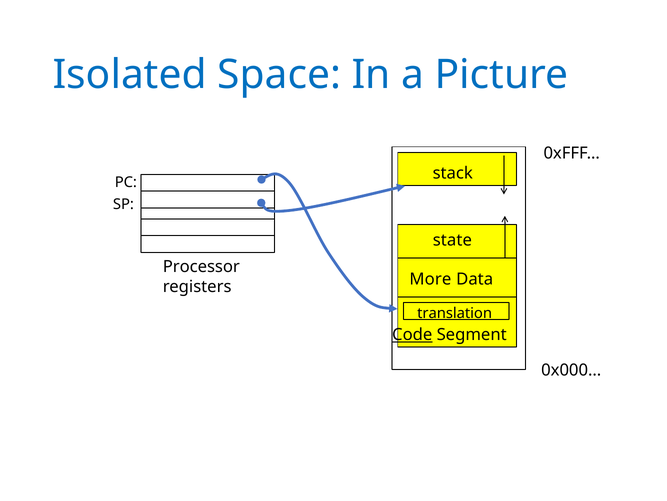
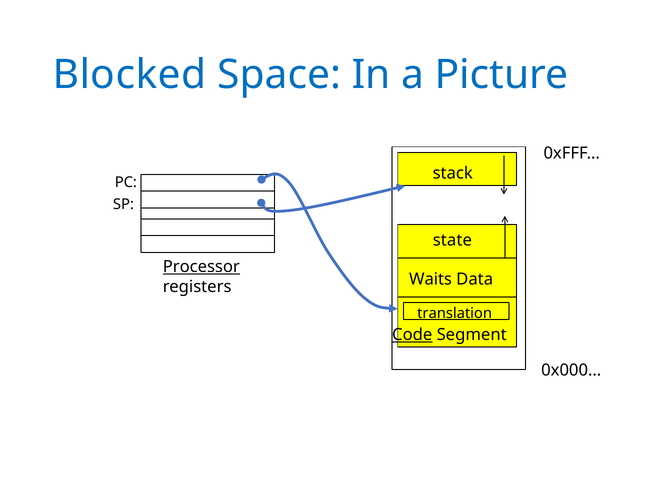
Isolated: Isolated -> Blocked (129, 75)
Processor underline: none -> present (201, 266)
More: More -> Waits (431, 279)
